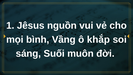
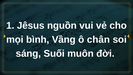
khắp: khắp -> chân (98, 39)
